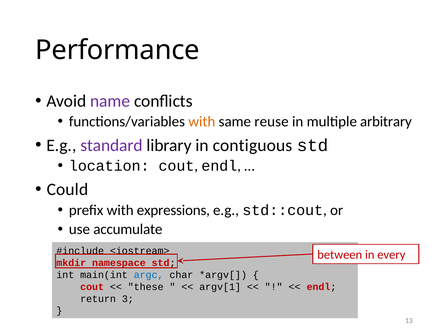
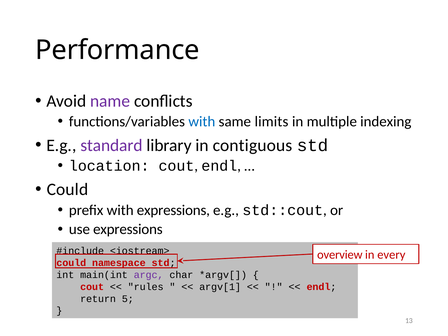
with colour: orange -> blue (202, 122)
reuse: reuse -> limits (271, 122)
arbitrary: arbitrary -> indexing (386, 122)
use accumulate: accumulate -> expressions (128, 229)
between: between -> overview (340, 255)
mkdir: mkdir -> could (71, 263)
argc colour: blue -> purple (149, 275)
these: these -> rules (146, 287)
3: 3 -> 5 (128, 299)
